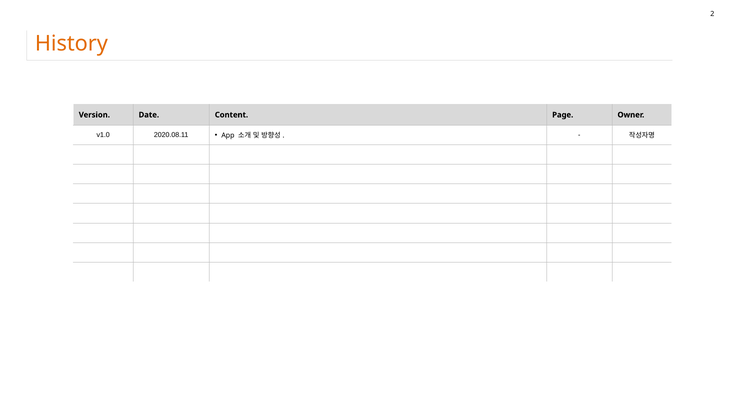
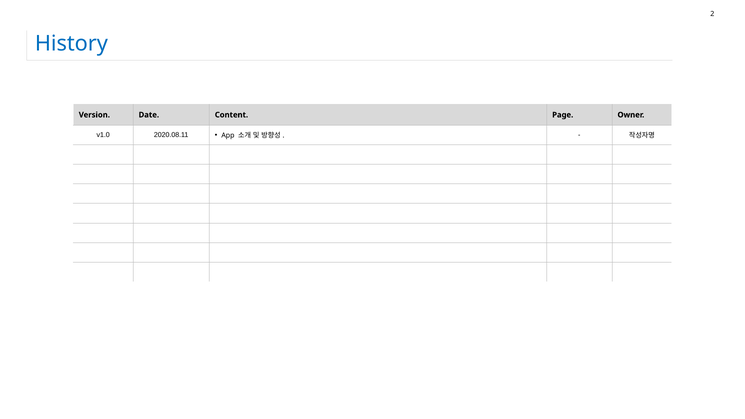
History colour: orange -> blue (71, 44)
